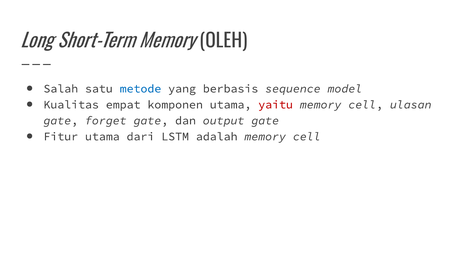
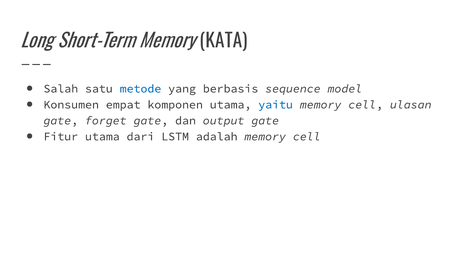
OLEH: OLEH -> KATA (223, 41)
Kualitas: Kualitas -> Konsumen (71, 105)
yaitu colour: red -> blue (276, 105)
